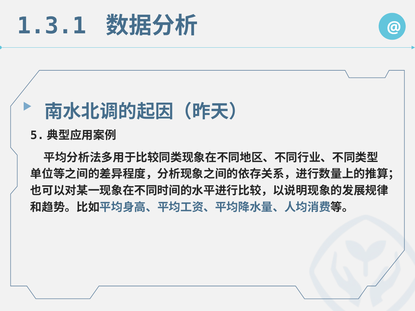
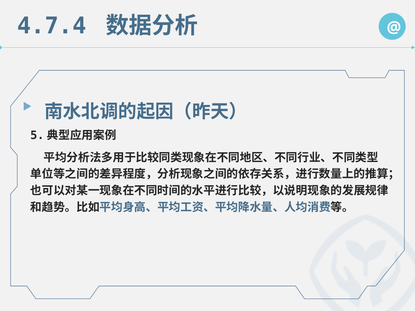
1.3.1: 1.3.1 -> 4.7.4 (52, 26)
